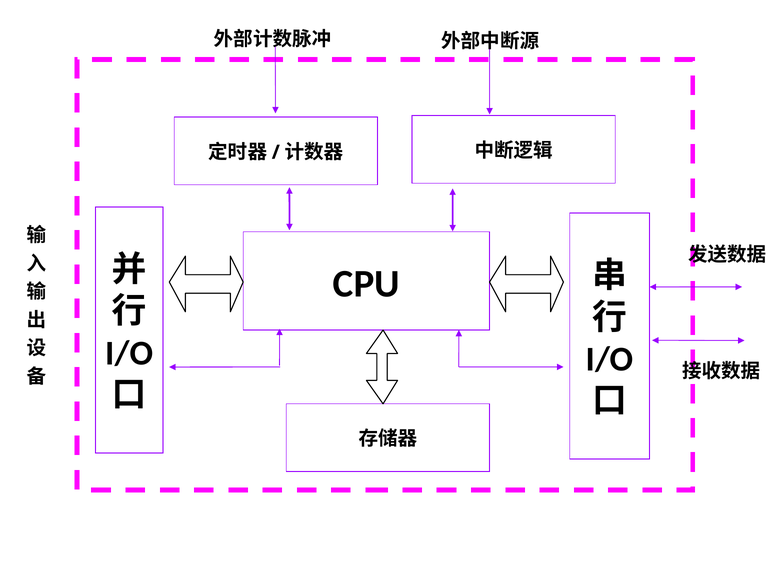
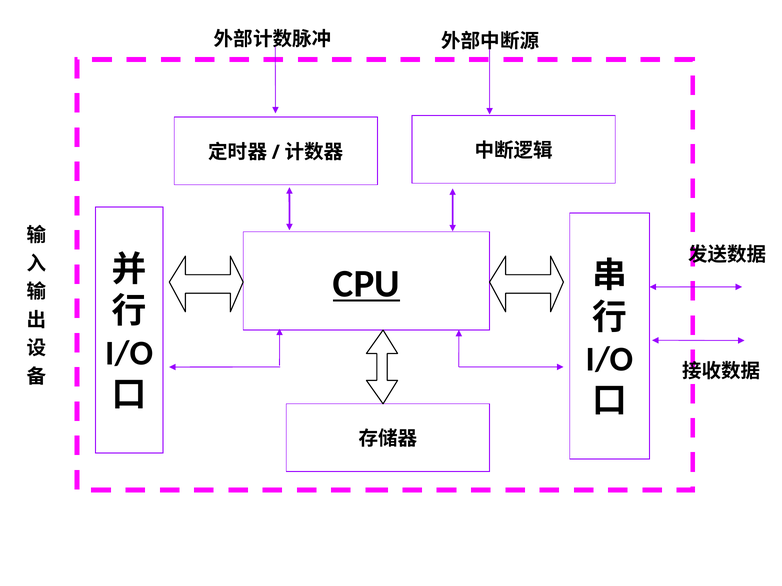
CPU underline: none -> present (366, 284)
